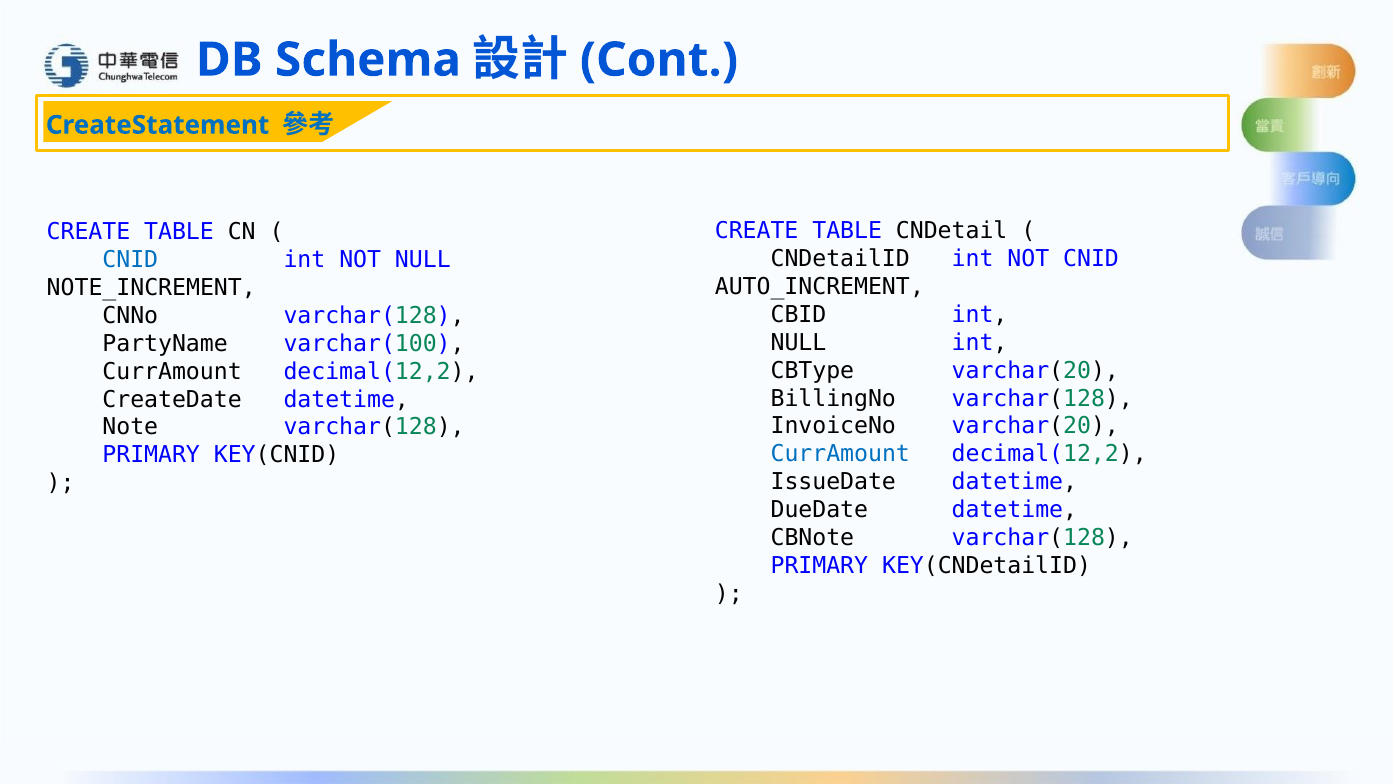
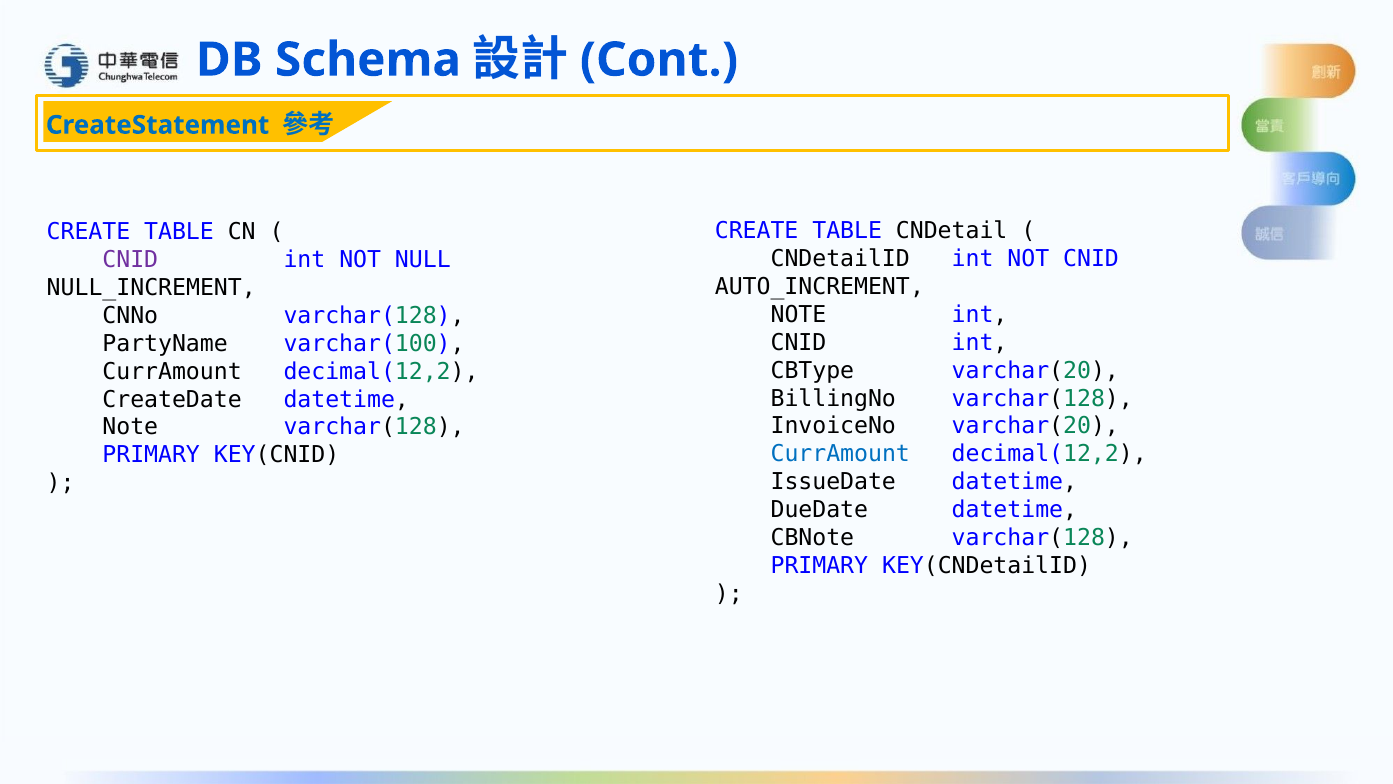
CNID colour: blue -> purple (130, 260)
NOTE_INCREMENT: NOTE_INCREMENT -> NULL_INCREMENT (151, 288)
CBID: CBID -> NOTE (798, 315)
NULL: NULL -> CNID (798, 343)
